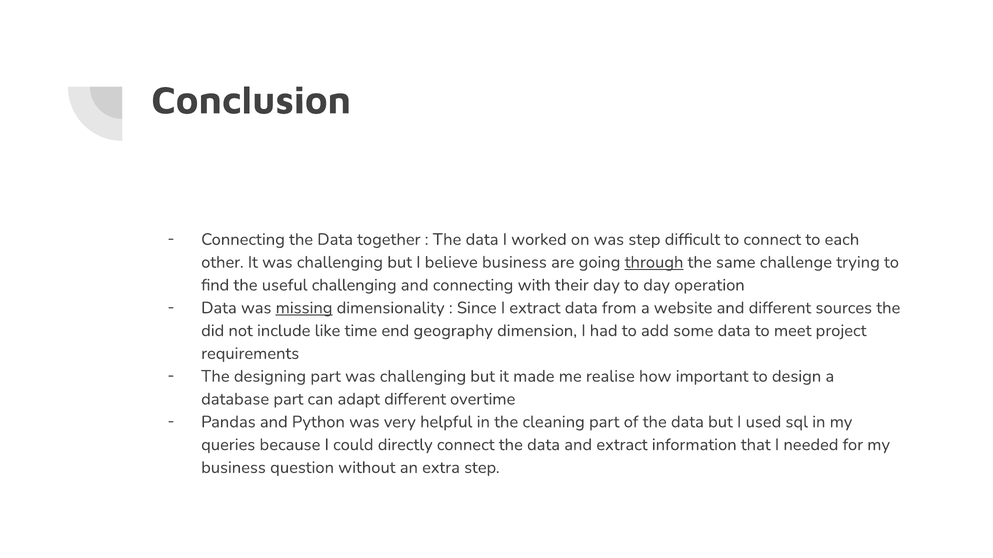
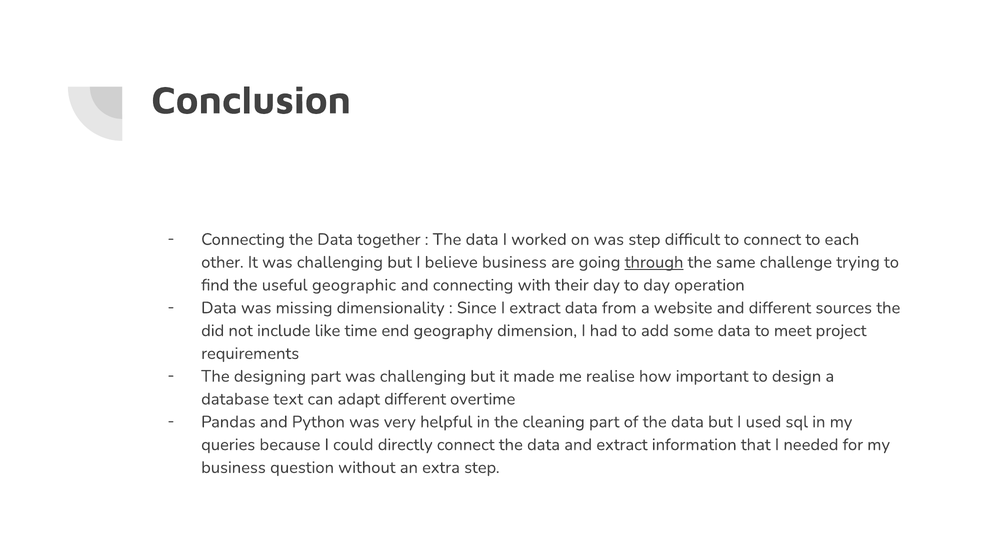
useful challenging: challenging -> geographic (354, 285)
missing underline: present -> none (304, 308)
database part: part -> text (288, 399)
